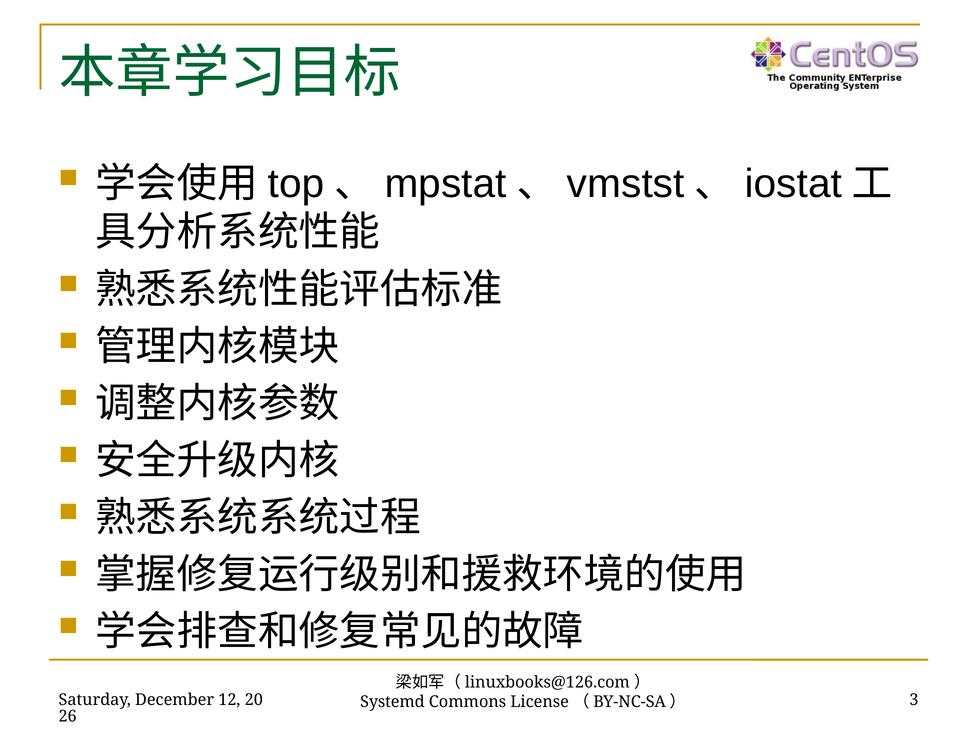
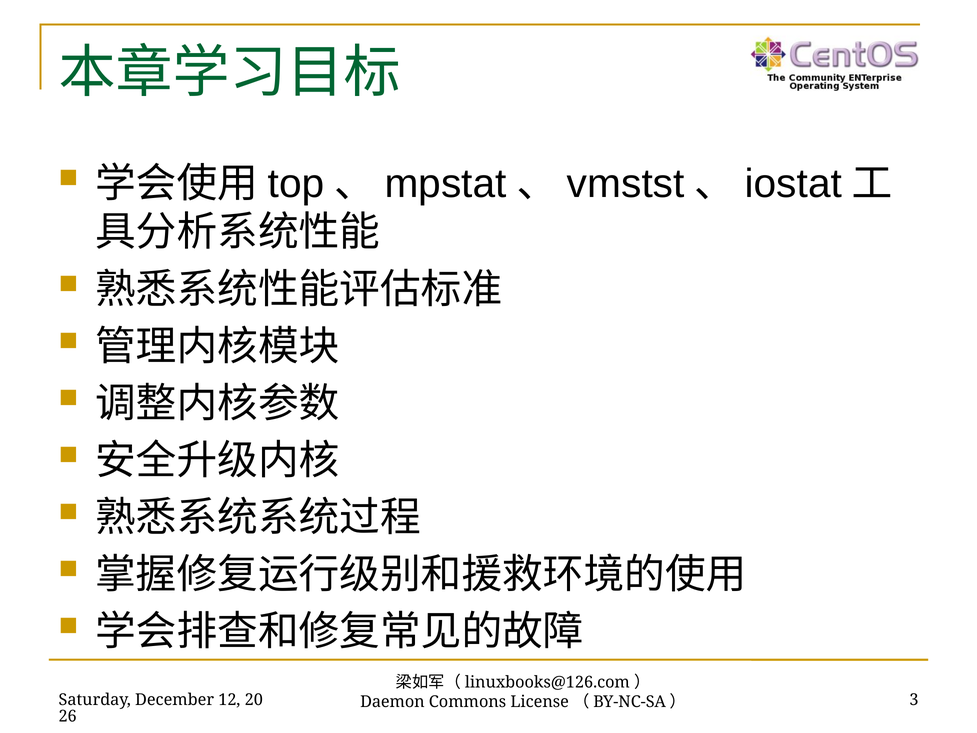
Systemd: Systemd -> Daemon (392, 702)
